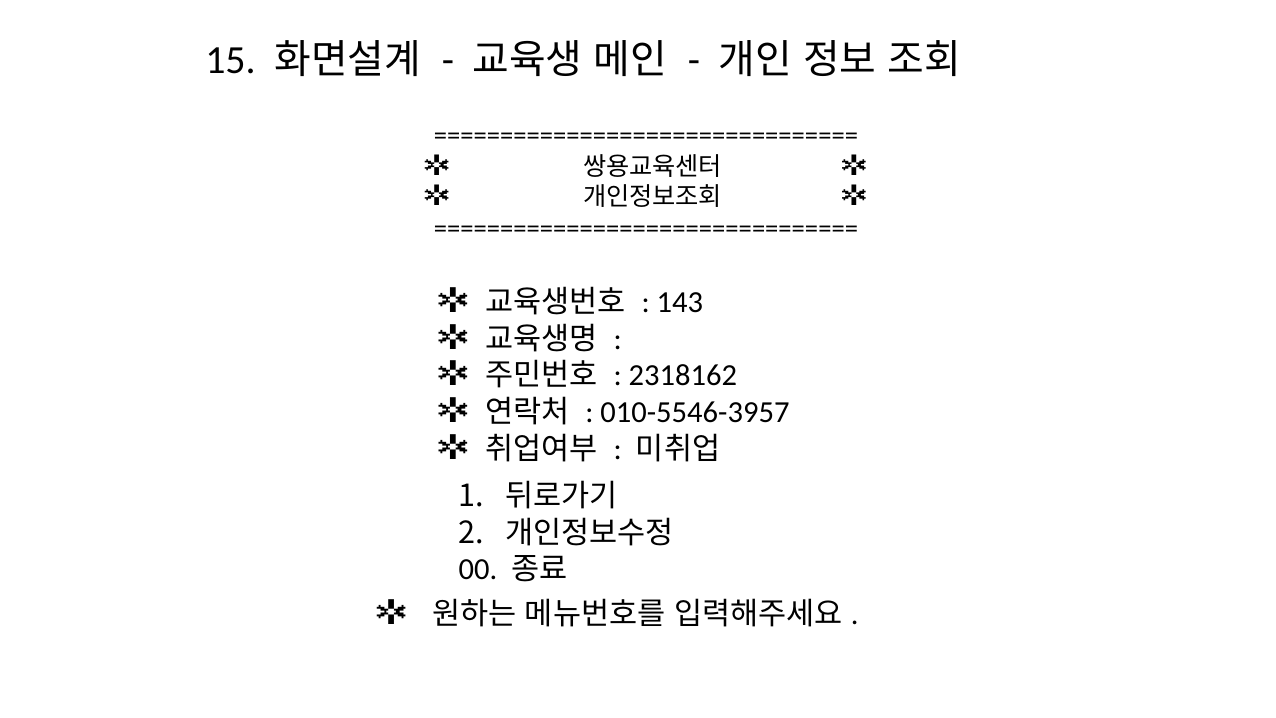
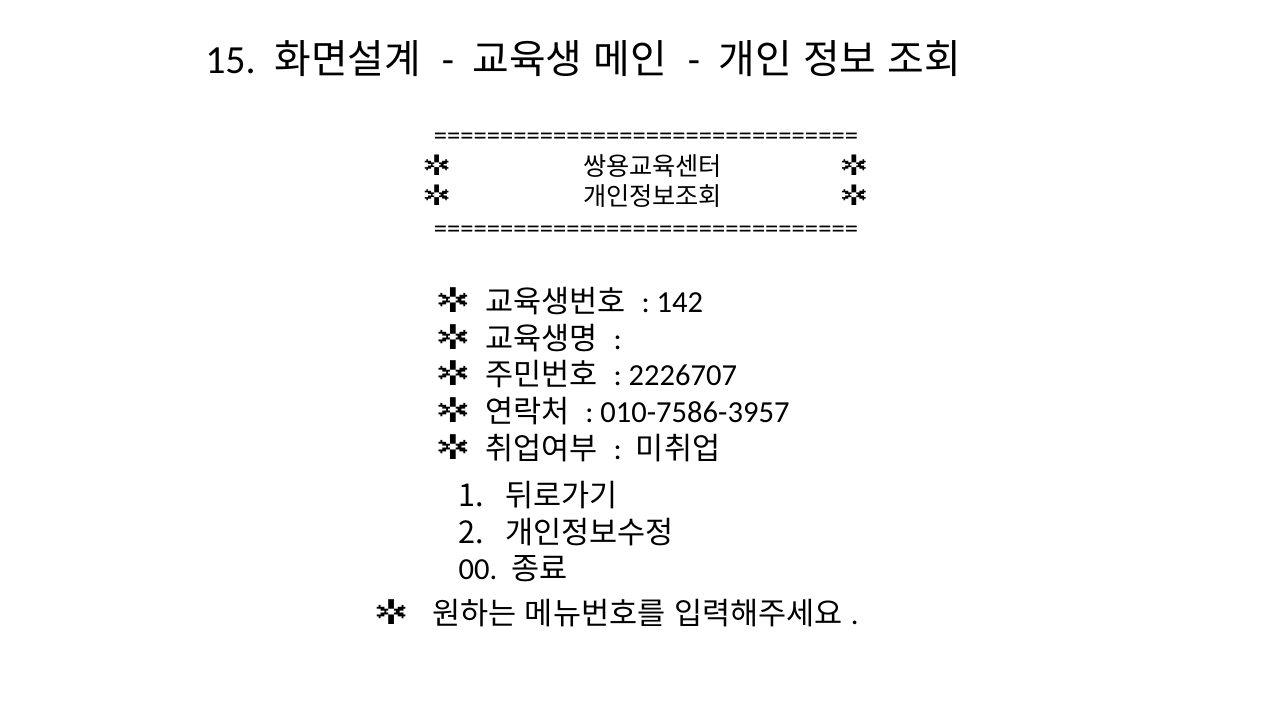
143: 143 -> 142 (680, 302)
2318162: 2318162 -> 2226707 (683, 376)
010-5546-3957: 010-5546-3957 -> 010-7586-3957 (695, 412)
